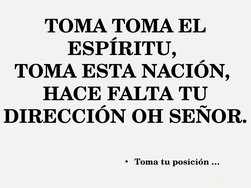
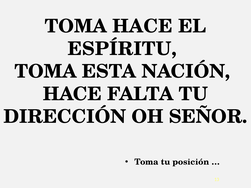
TOMA TOMA: TOMA -> HACE (142, 26)
